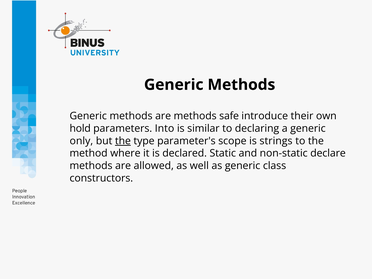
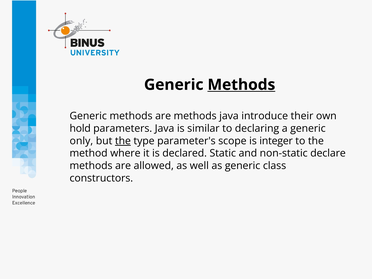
Methods underline: none -> present (241, 85)
methods safe: safe -> java (229, 116)
parameters Into: Into -> Java (165, 128)
strings: strings -> integer (276, 141)
